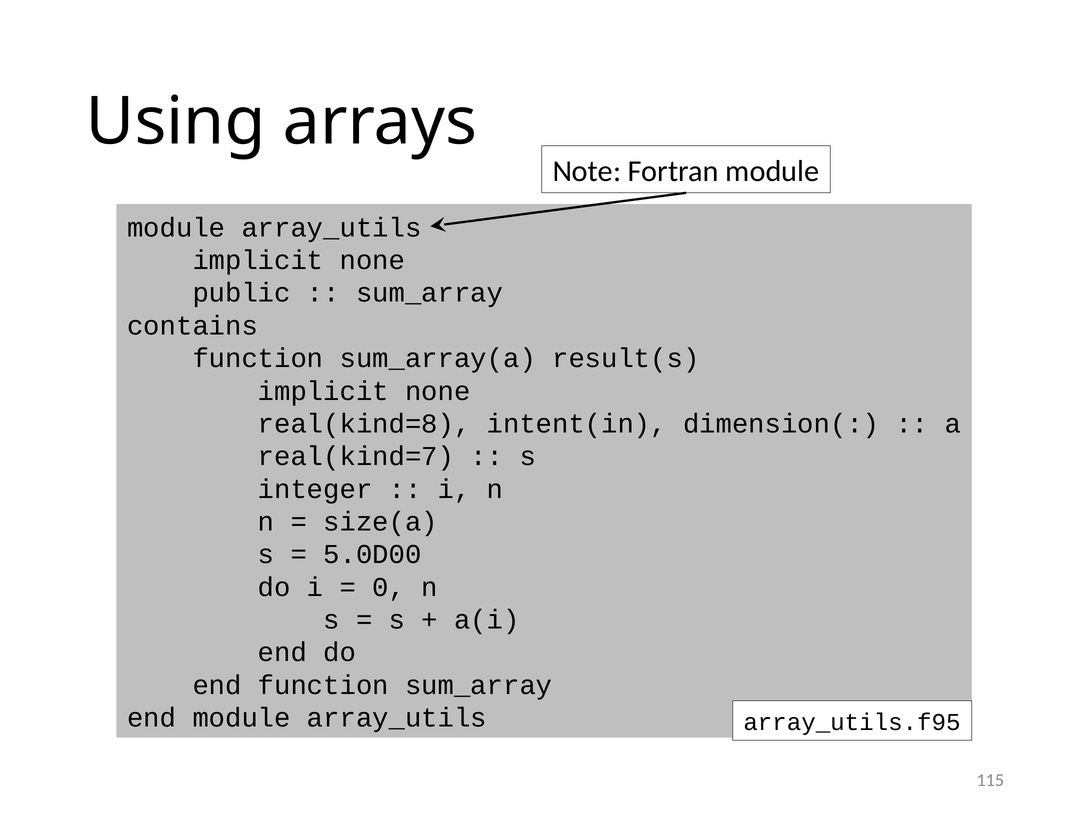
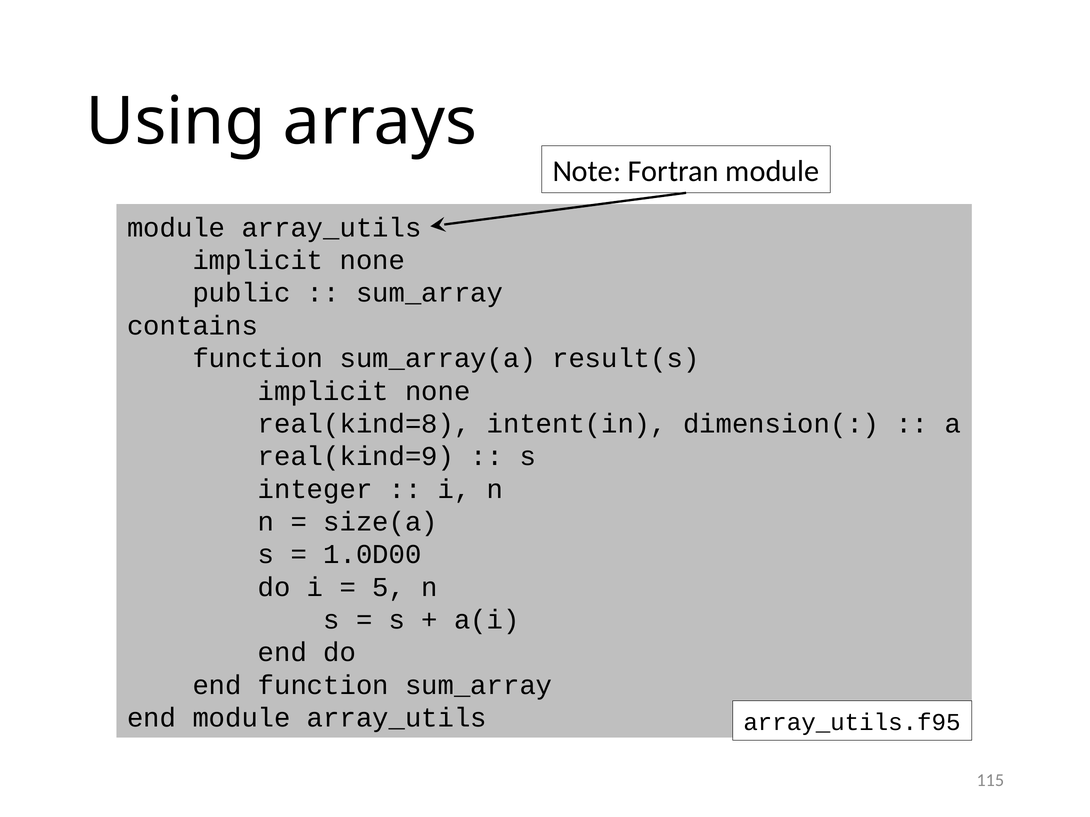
real(kind=7: real(kind=7 -> real(kind=9 (356, 457)
5.0D00: 5.0D00 -> 1.0D00 (372, 555)
0: 0 -> 5 (389, 587)
